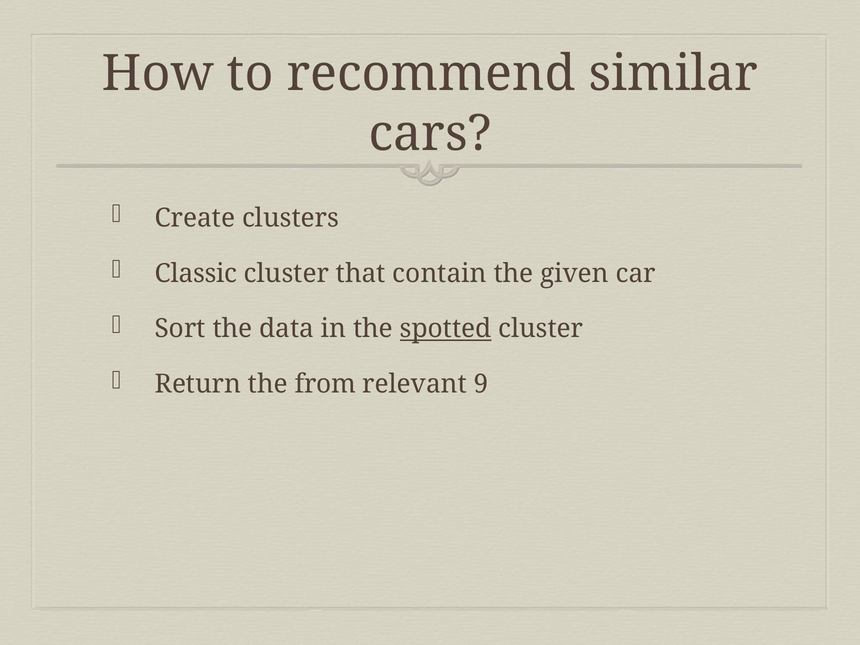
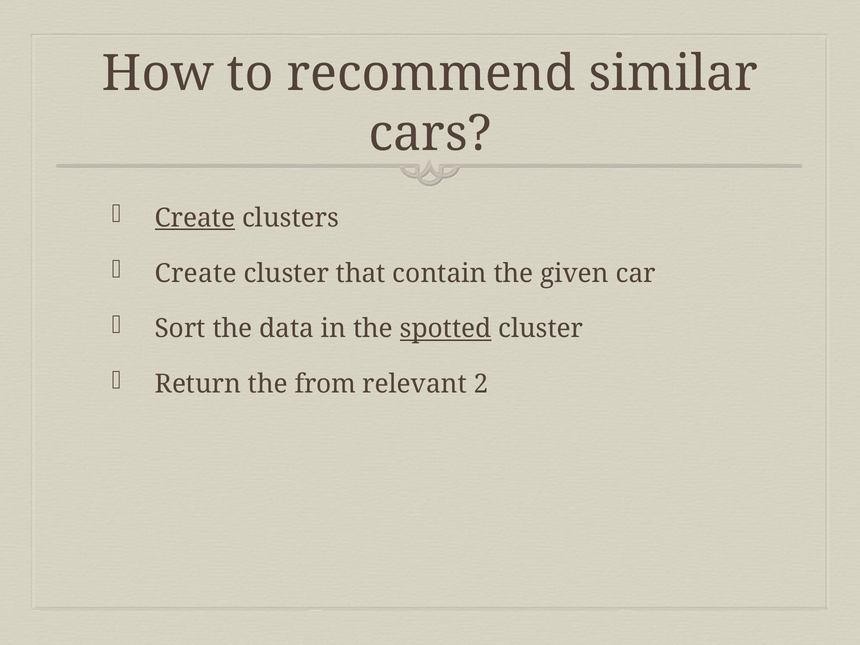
Create underline: none -> present (195, 218)
Classic: Classic -> Create (196, 273)
9: 9 -> 2 (481, 384)
